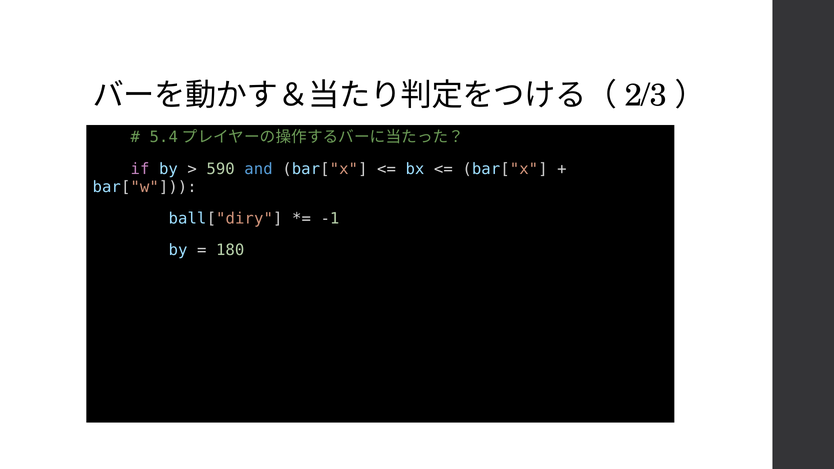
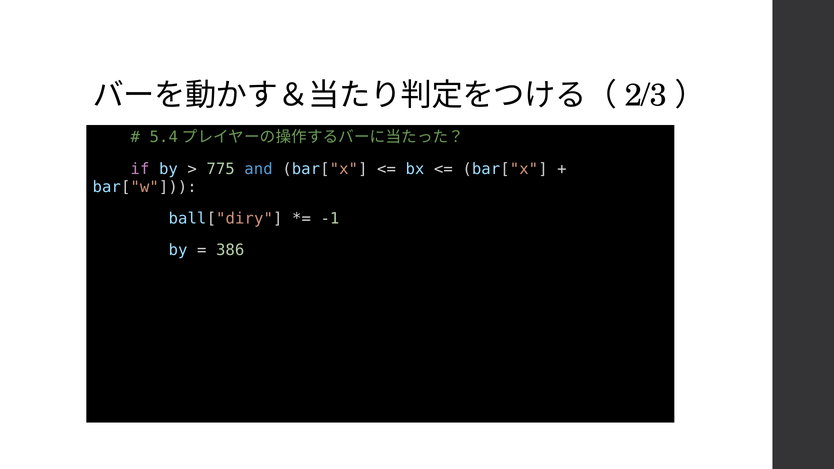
590: 590 -> 775 (221, 169)
180: 180 -> 386 (230, 250)
